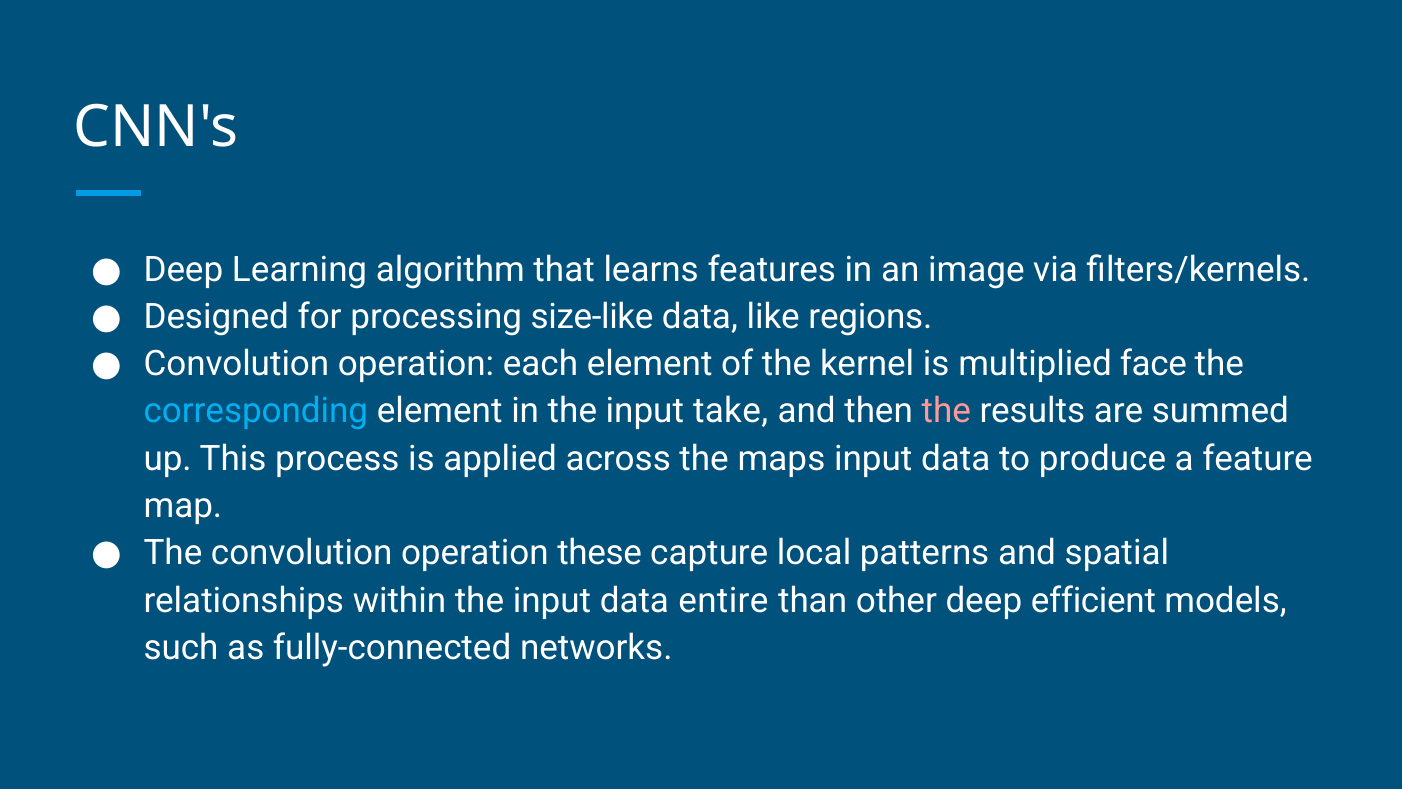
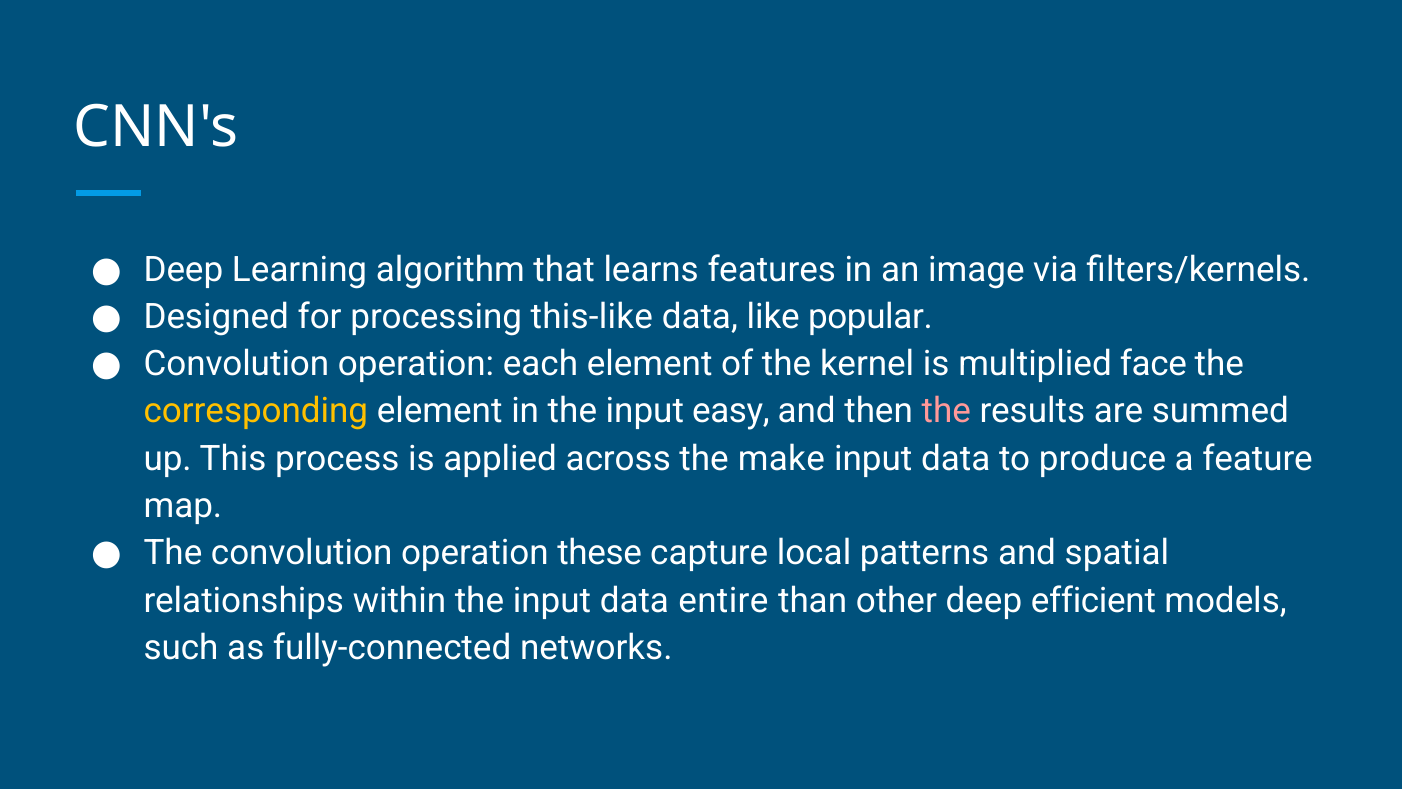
size-like: size-like -> this-like (592, 317)
regions: regions -> popular (870, 317)
corresponding colour: light blue -> yellow (256, 411)
take: take -> easy (731, 411)
maps: maps -> make (781, 458)
